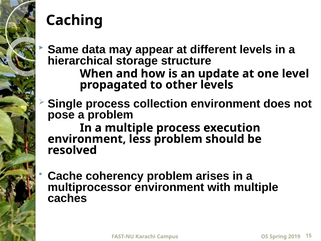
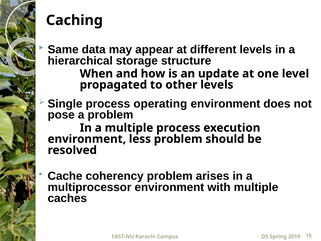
collection: collection -> operating (160, 104)
